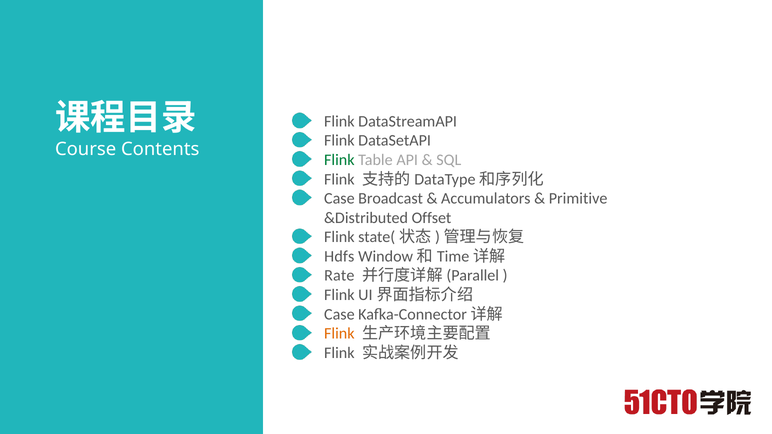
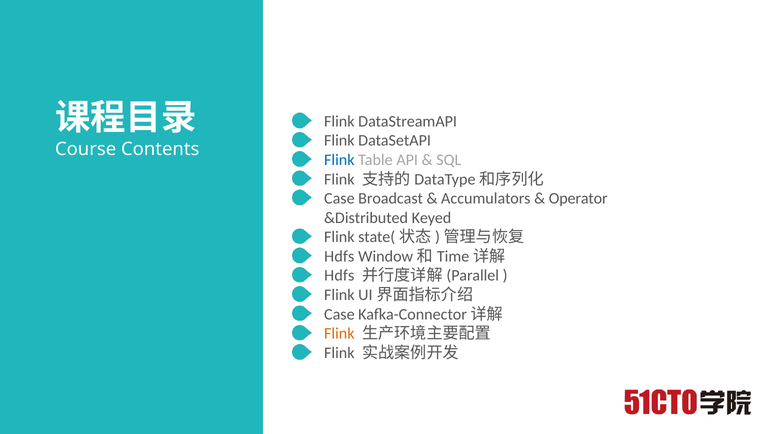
Flink colour: green -> blue (339, 160)
Primitive: Primitive -> Operator (578, 199)
Offset: Offset -> Keyed (431, 218)
Rate: Rate -> Hdfs (339, 276)
